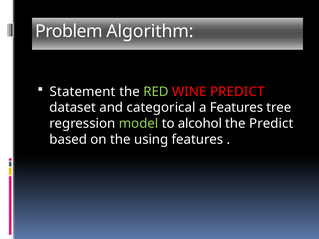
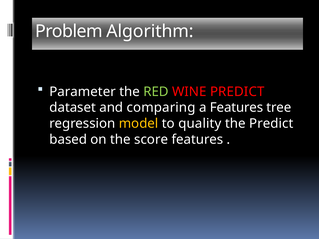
Statement: Statement -> Parameter (83, 92)
categorical: categorical -> comparing (161, 108)
model colour: light green -> yellow (139, 124)
alcohol: alcohol -> quality (200, 124)
using: using -> score (151, 140)
